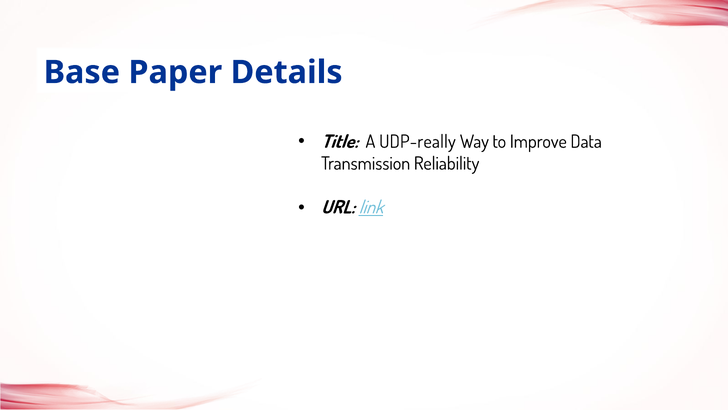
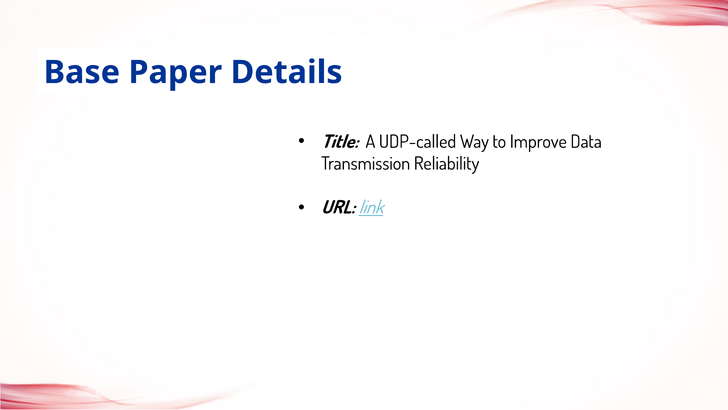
UDP-really: UDP-really -> UDP-called (418, 142)
